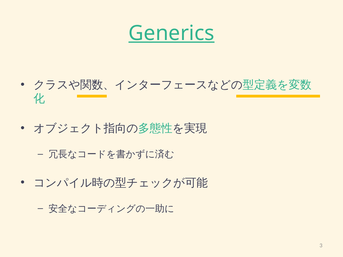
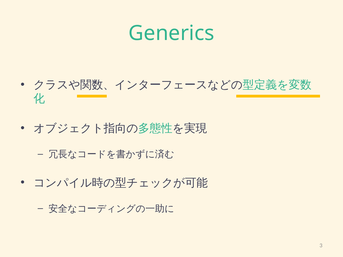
Generics underline: present -> none (171, 33)
